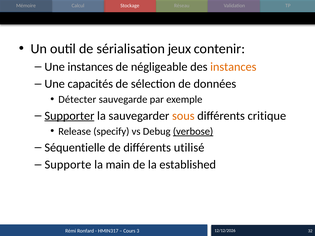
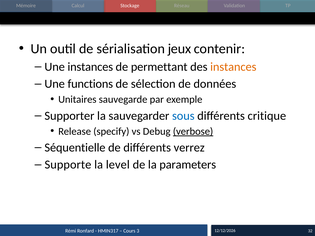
négligeable: négligeable -> permettant (159, 67)
capacités: capacités -> functions (90, 84)
Détecter: Détecter -> Unitaires (77, 100)
Supporter underline: present -> none (69, 116)
sous colour: orange -> blue (183, 116)
utilisé: utilisé -> verrez (189, 148)
main: main -> level (118, 165)
established: established -> parameters (188, 165)
